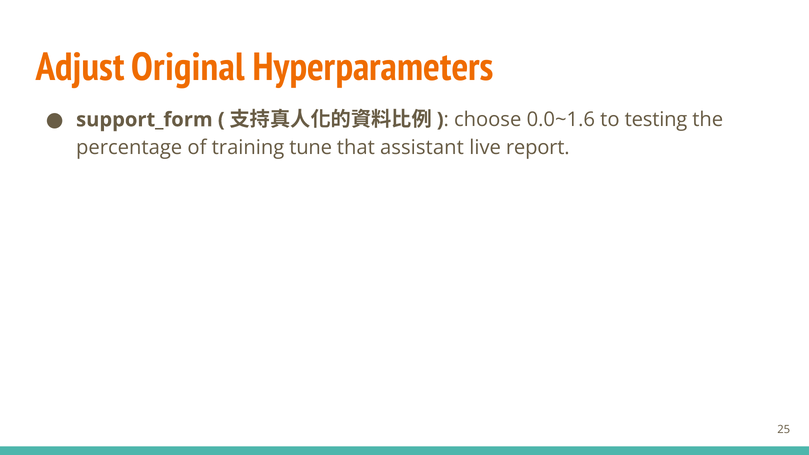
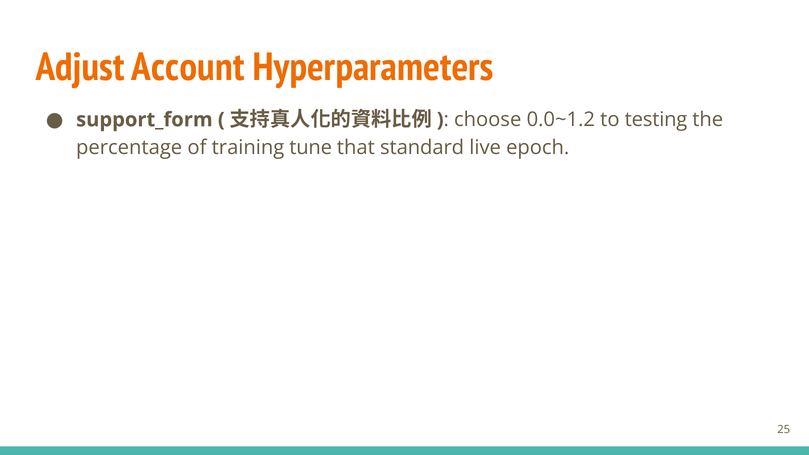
Original: Original -> Account (188, 67)
0.0~1.6: 0.0~1.6 -> 0.0~1.2 (561, 120)
assistant: assistant -> standard (422, 148)
report: report -> epoch (538, 148)
